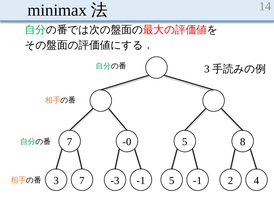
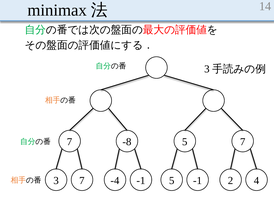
-0: -0 -> -8 (127, 141)
5 8: 8 -> 7 (243, 141)
-3: -3 -> -4 (115, 180)
